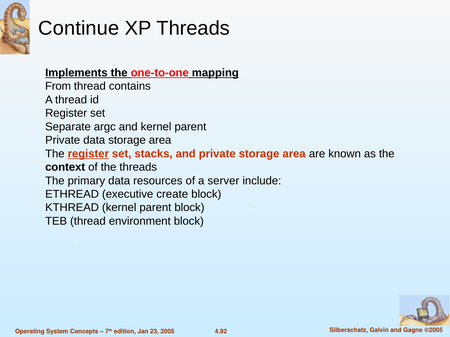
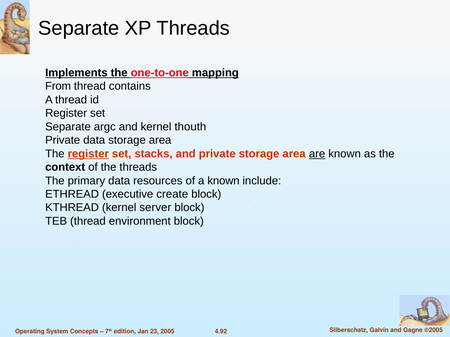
Continue: Continue -> Separate (79, 28)
and kernel parent: parent -> thouth (190, 127)
are underline: none -> present (317, 154)
a server: server -> known (224, 181)
KTHREAD kernel parent: parent -> server (155, 208)
